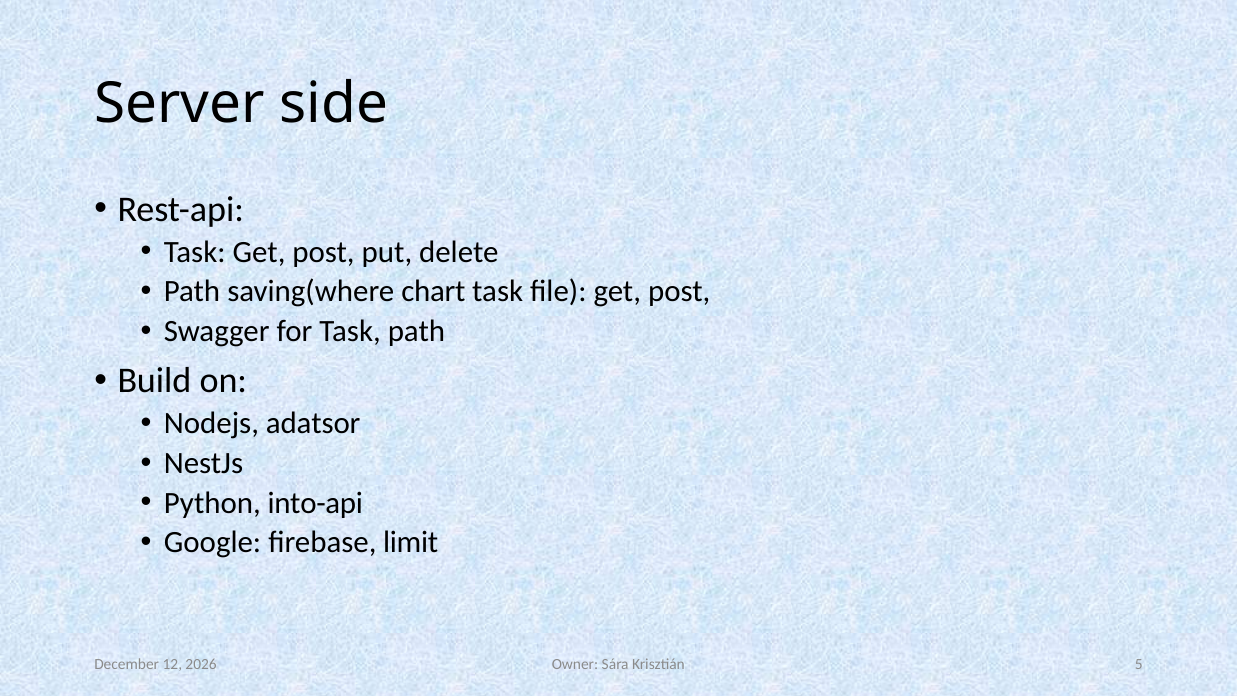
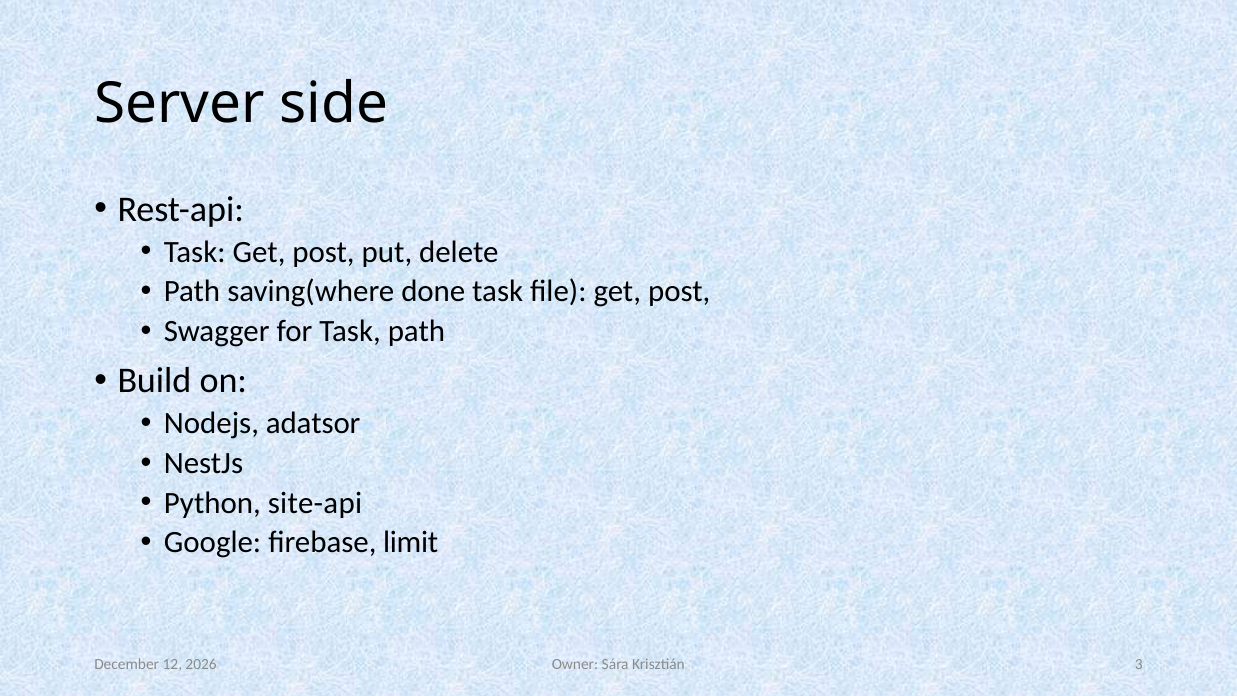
chart: chart -> done (433, 292)
into-api: into-api -> site-api (315, 503)
5: 5 -> 3 (1139, 664)
